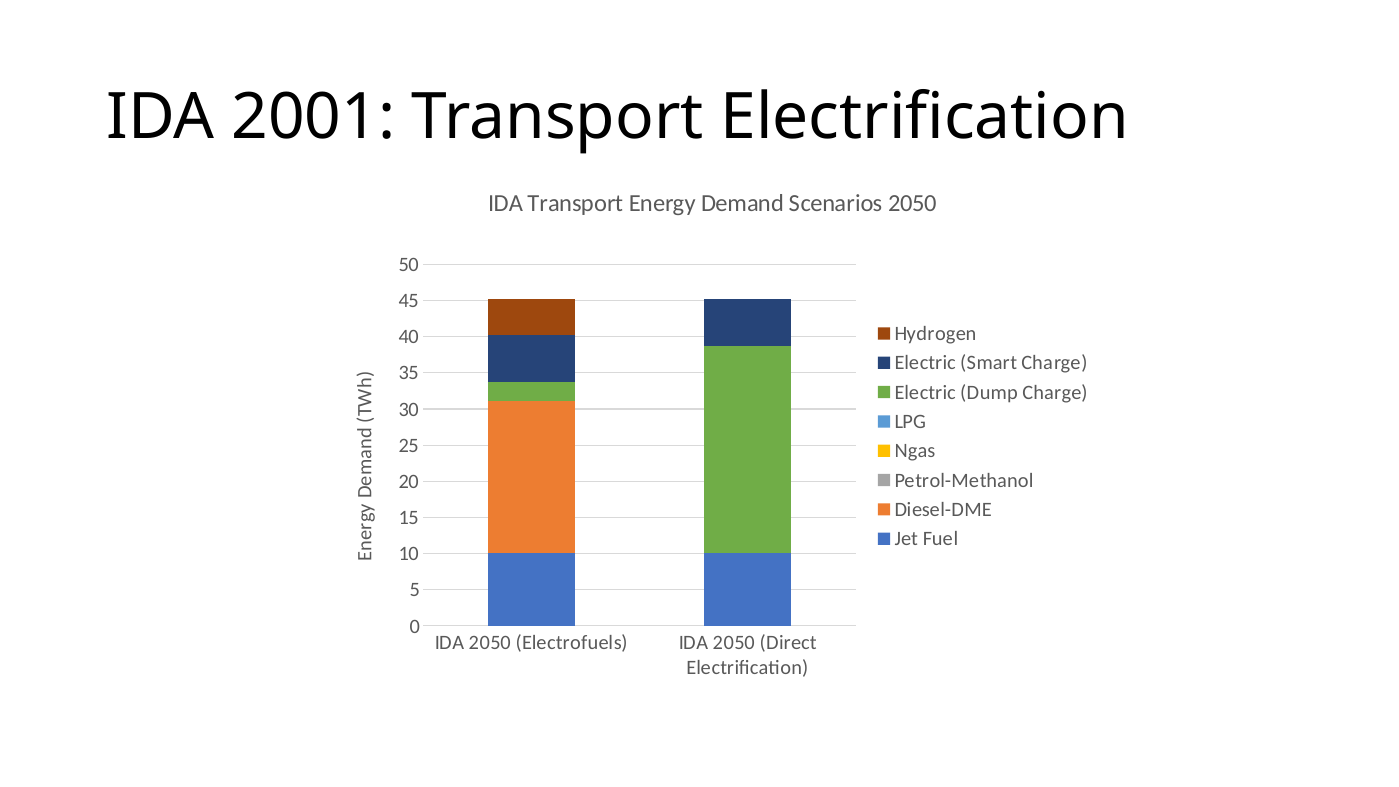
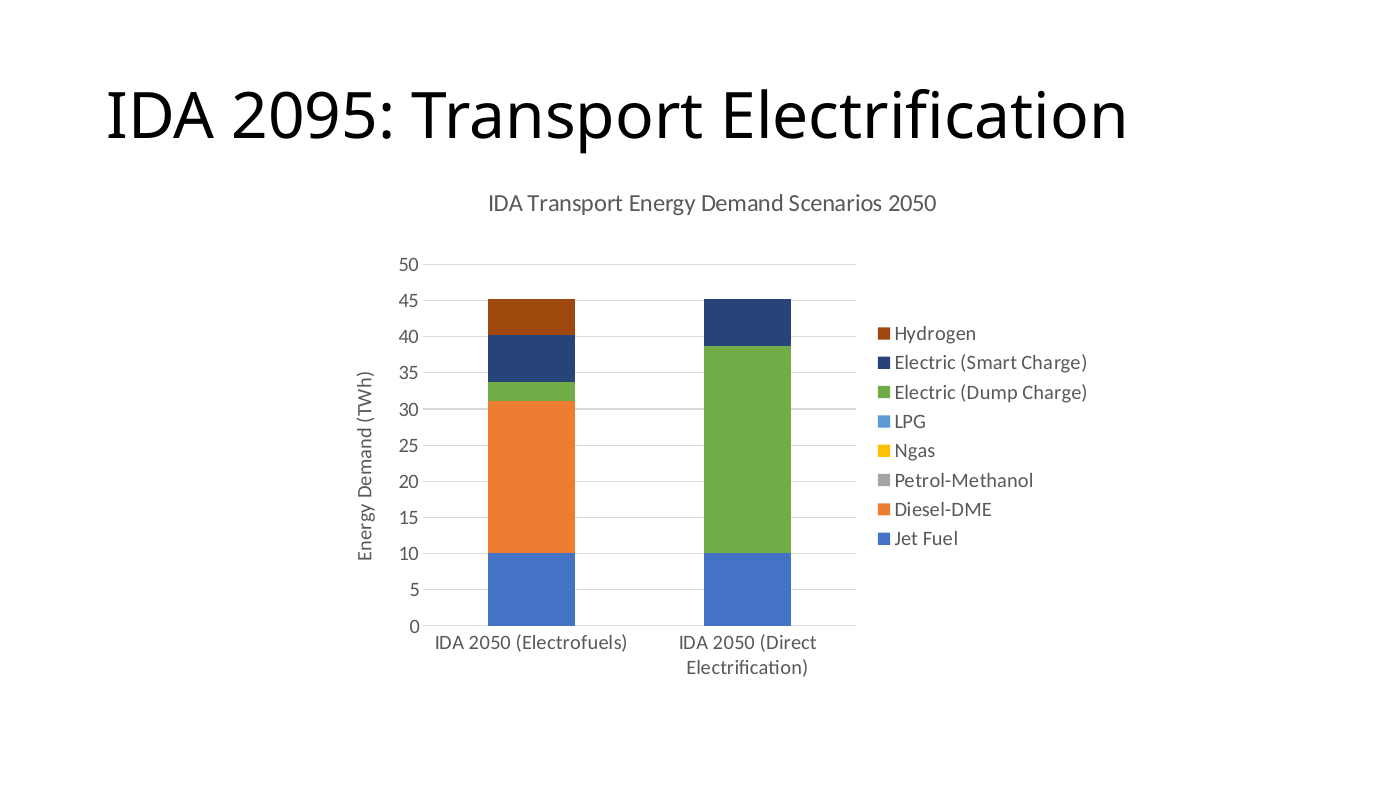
2001: 2001 -> 2095 (313, 118)
